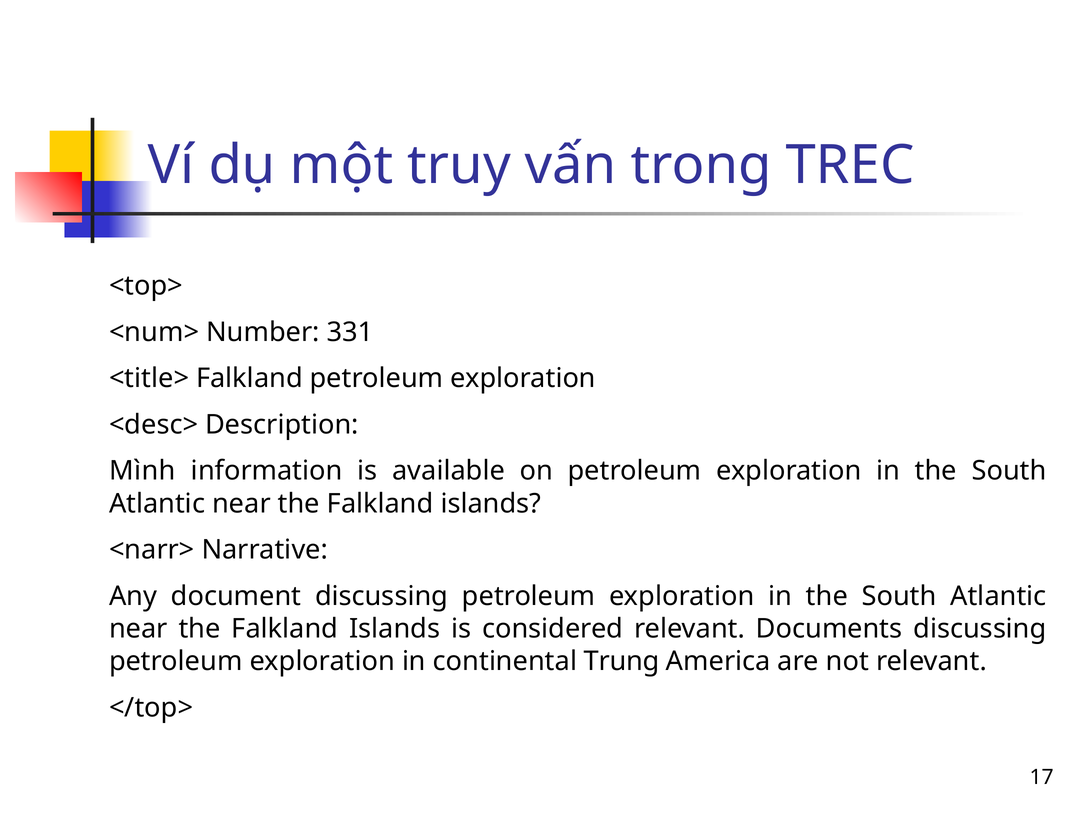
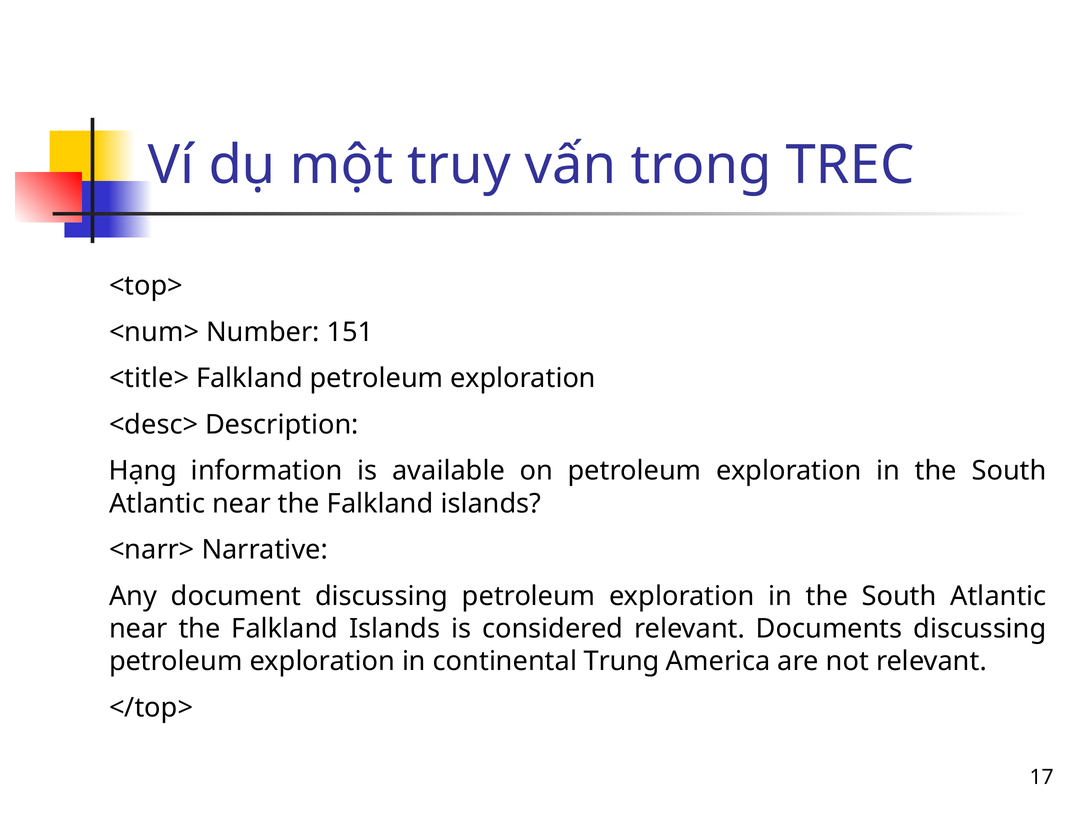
331: 331 -> 151 (350, 332)
Mình: Mình -> Hạng (143, 471)
